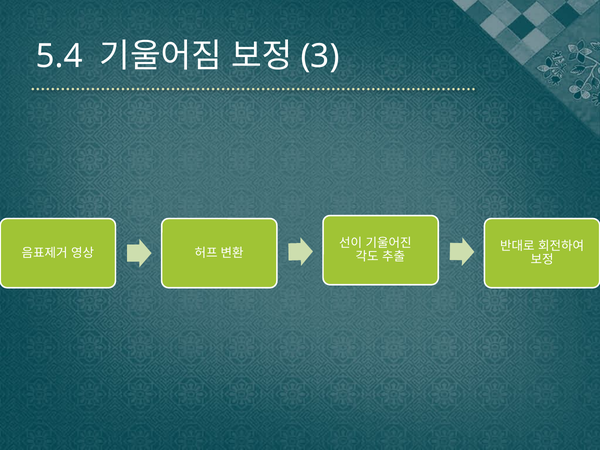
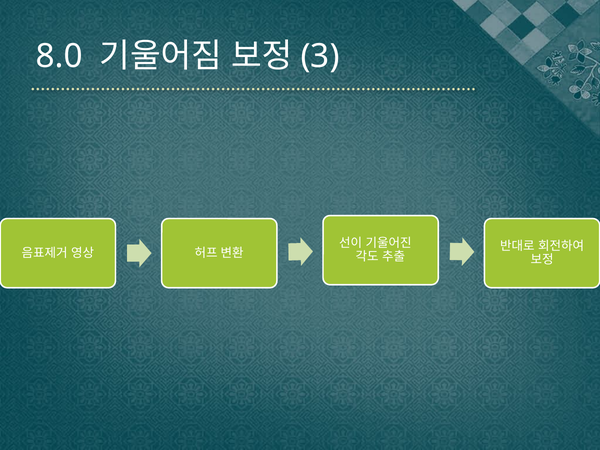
5.4: 5.4 -> 8.0 (59, 56)
